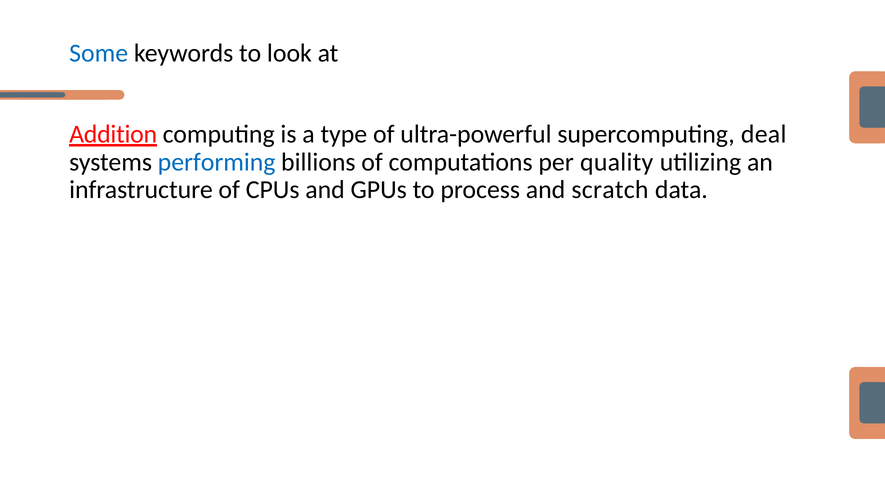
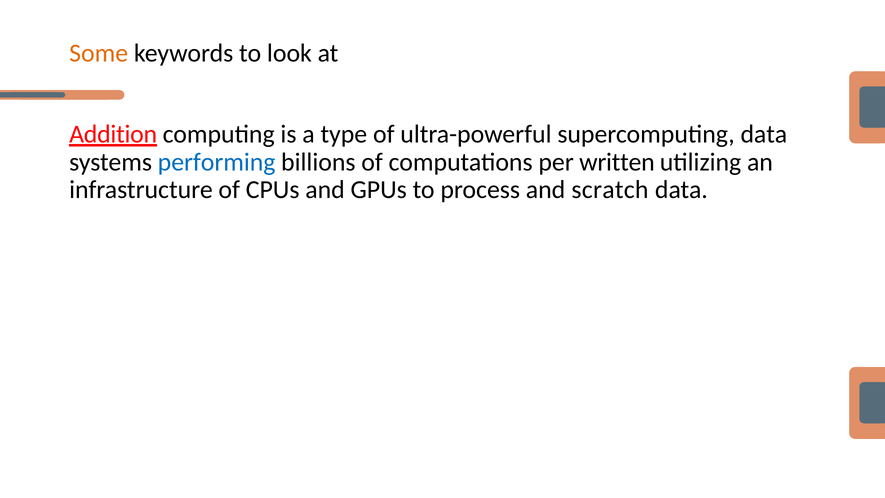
Some colour: blue -> orange (99, 53)
supercomputing deal: deal -> data (764, 134)
quality: quality -> written (617, 162)
